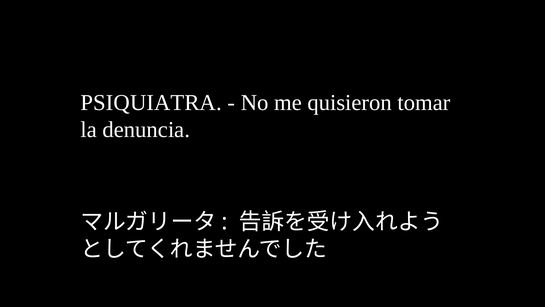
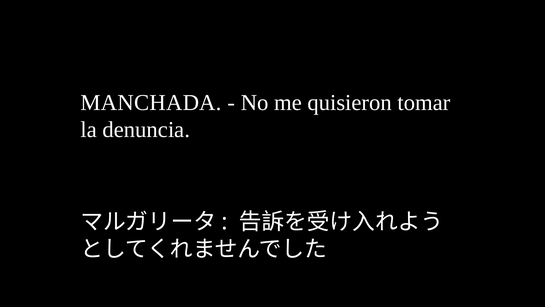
PSIQUIATRA: PSIQUIATRA -> MANCHADA (151, 102)
